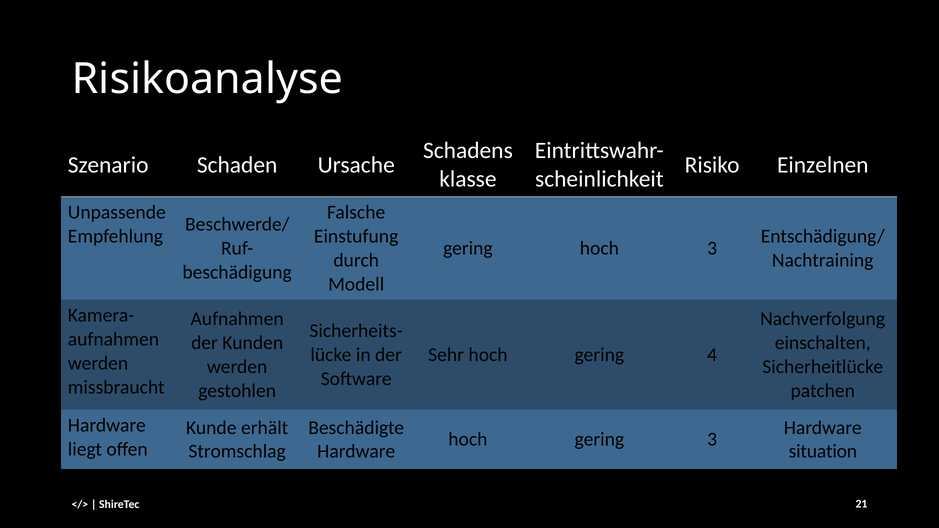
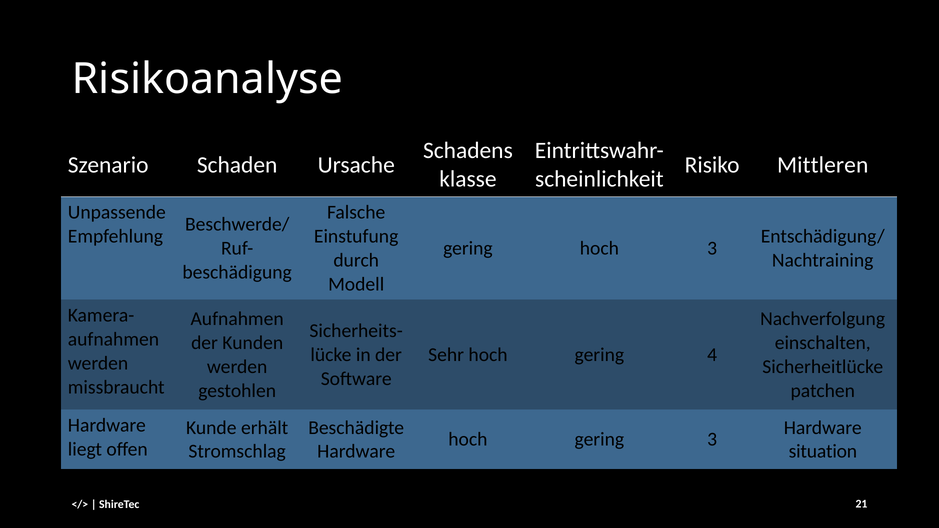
Einzelnen: Einzelnen -> Mittleren (823, 165)
